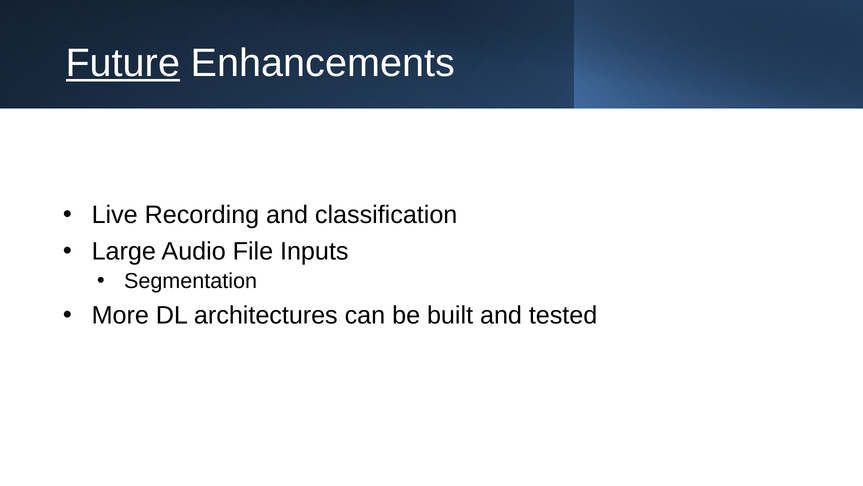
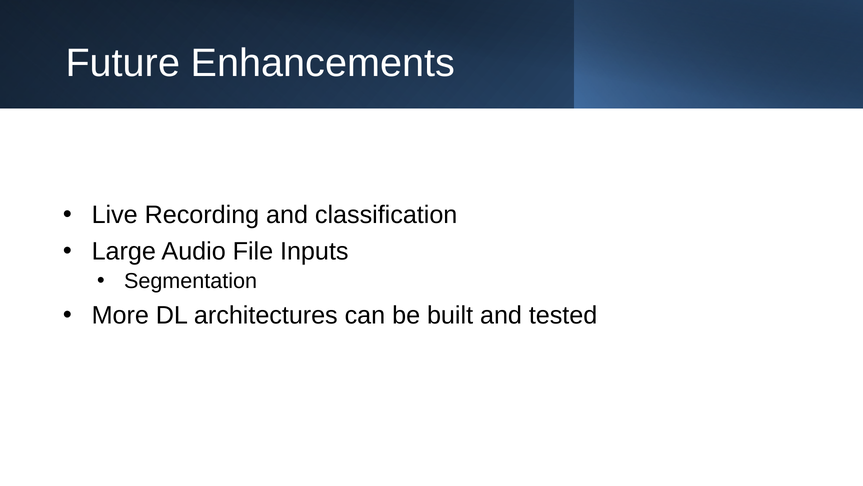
Future underline: present -> none (123, 63)
